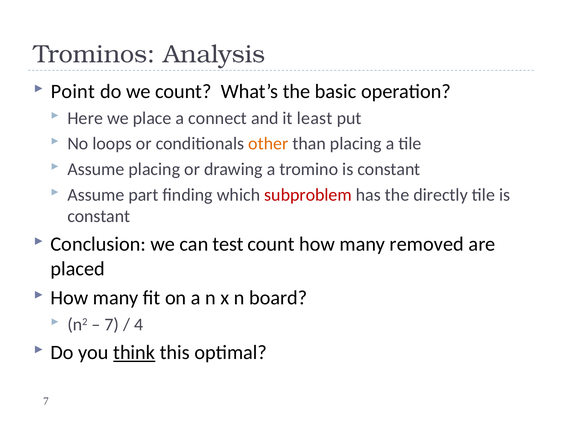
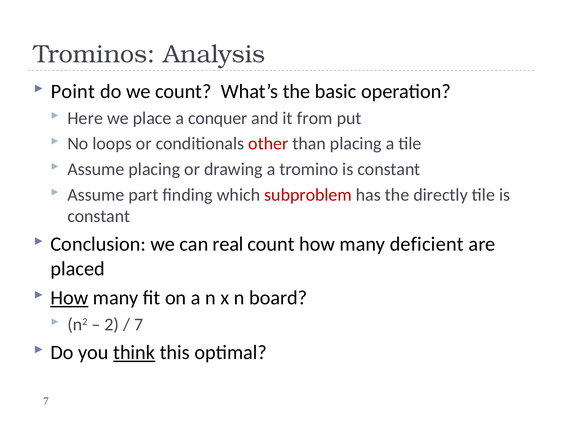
connect: connect -> conquer (218, 118)
least: least -> from (315, 118)
other colour: orange -> red (268, 144)
test: test -> real (228, 244)
removed: removed -> deficient (427, 244)
How underline: none -> present (69, 297)
7: 7 -> 2 (112, 324)
4: 4 -> 7 (139, 324)
